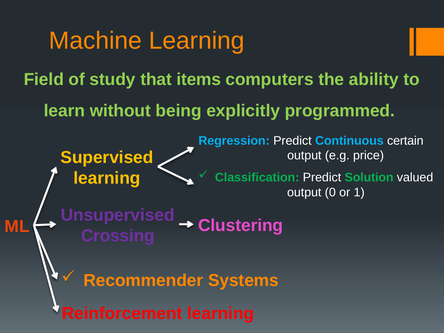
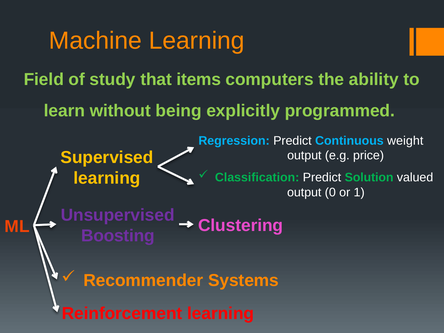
certain: certain -> weight (405, 141)
Crossing: Crossing -> Boosting (118, 236)
